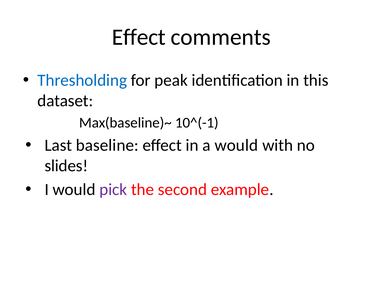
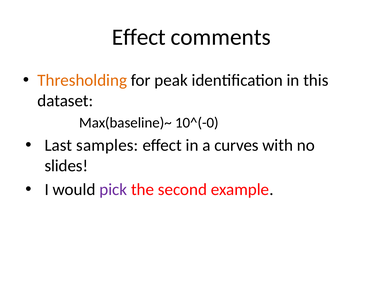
Thresholding colour: blue -> orange (82, 80)
10^(-1: 10^(-1 -> 10^(-0 (197, 123)
baseline: baseline -> samples (107, 145)
a would: would -> curves (236, 145)
